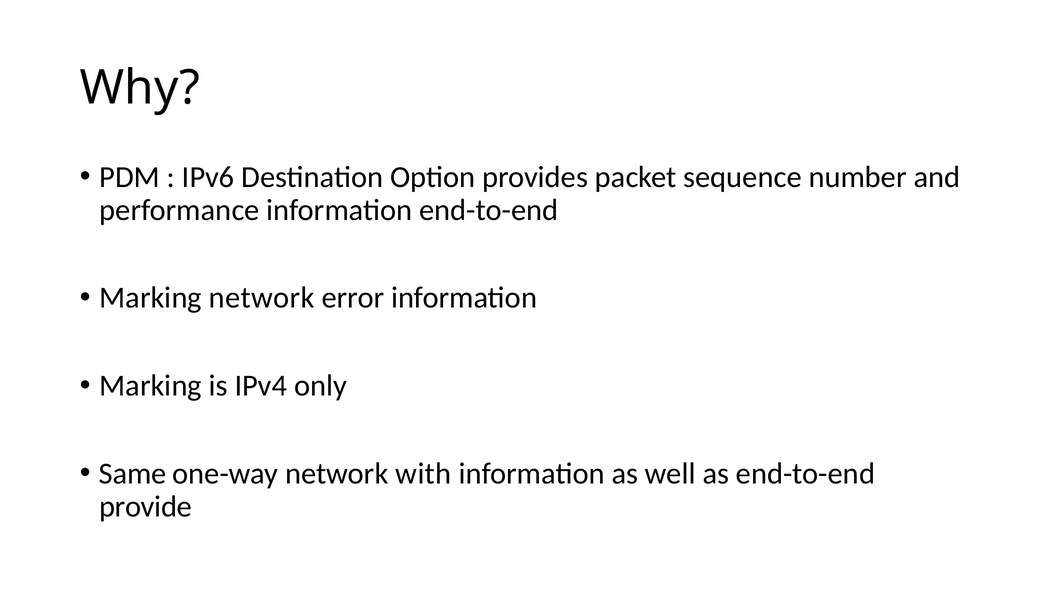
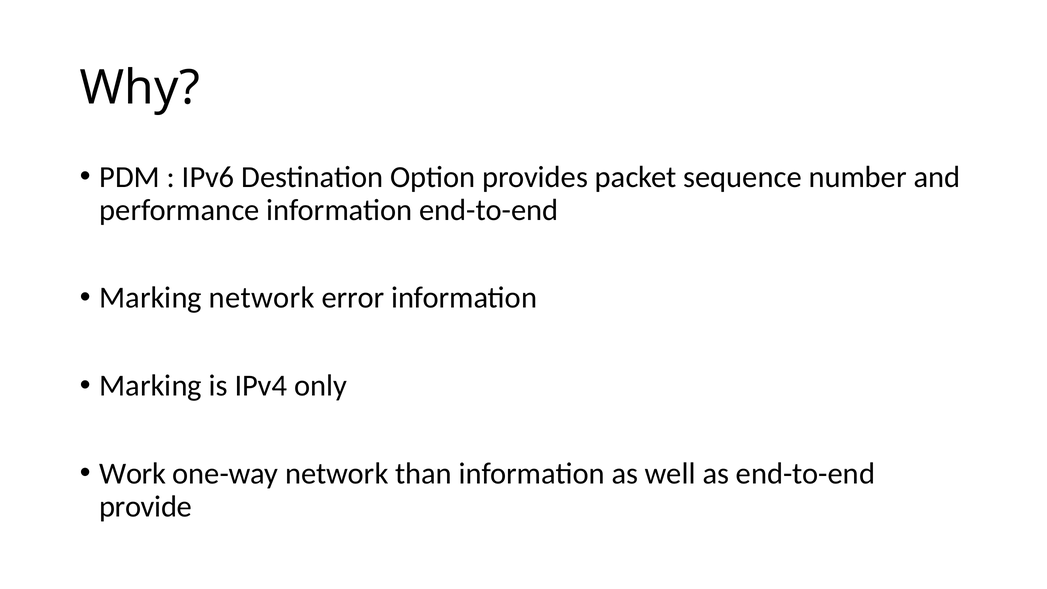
Same: Same -> Work (133, 473)
with: with -> than (424, 473)
